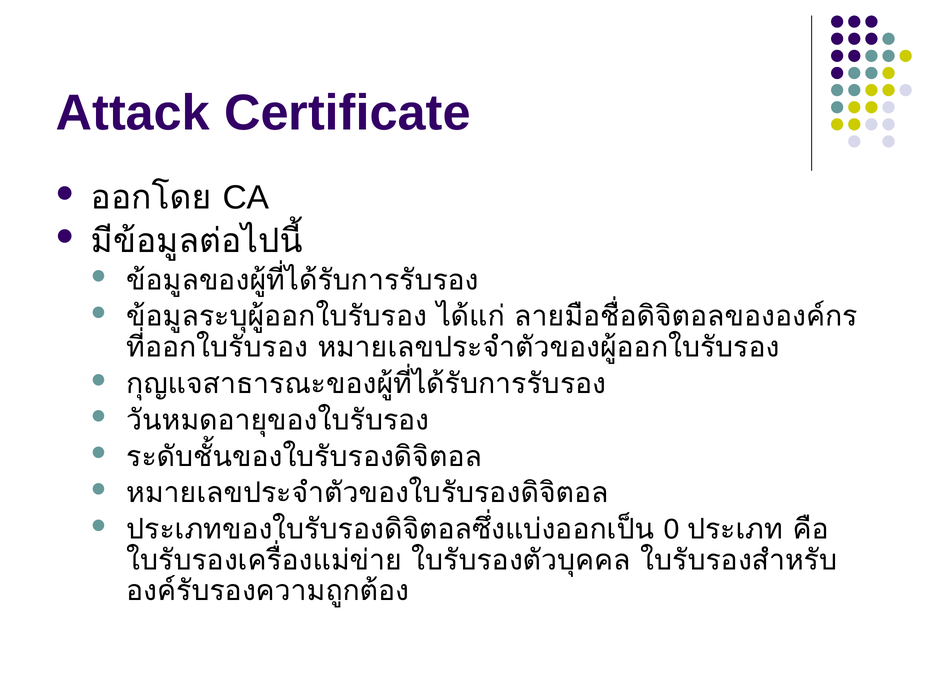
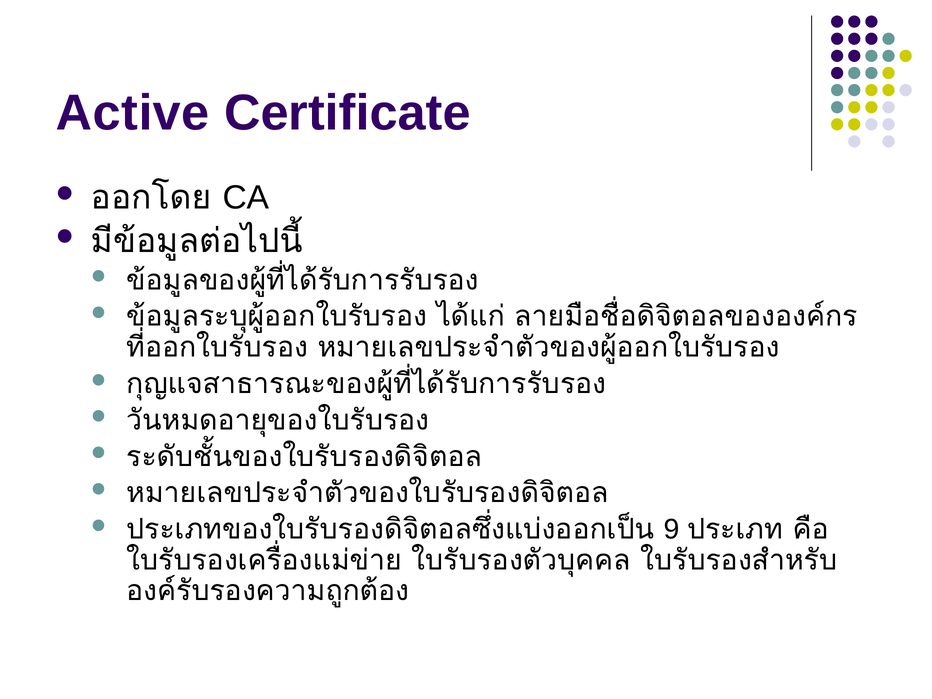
Attack: Attack -> Active (133, 113)
0: 0 -> 9 (672, 530)
